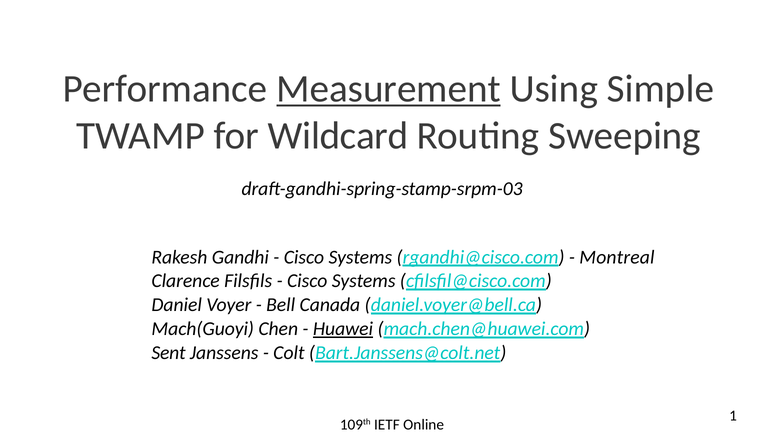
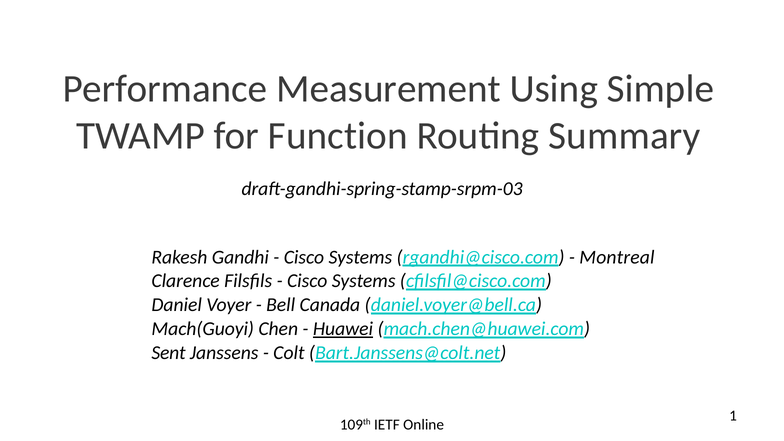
Measurement underline: present -> none (388, 89)
Wildcard: Wildcard -> Function (338, 136)
Sweeping: Sweeping -> Summary (624, 136)
